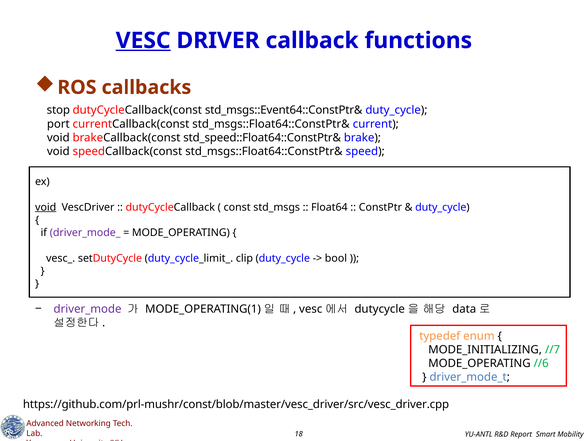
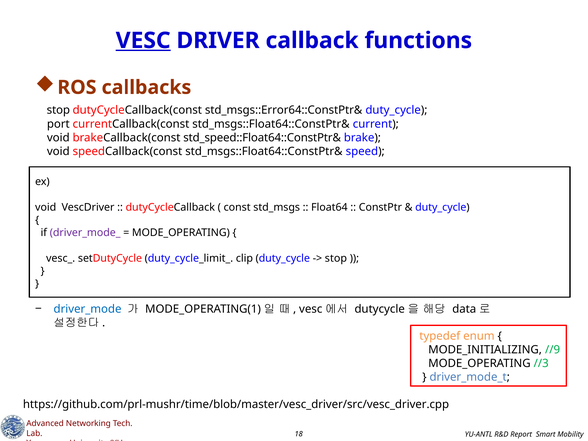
std_msgs::Event64::ConstPtr&: std_msgs::Event64::ConstPtr& -> std_msgs::Error64::ConstPtr& (284, 110)
void underline: present -> none (46, 207)
bool: bool -> stop (336, 258)
driver_mode colour: purple -> blue (88, 309)
//7: //7 -> //9 (553, 350)
//6: //6 -> //3 (541, 363)
https://github.com/prl-mushr/const/blob/master/vesc_driver/src/vesc_driver.cpp: https://github.com/prl-mushr/const/blob/master/vesc_driver/src/vesc_driver.cpp -> https://github.com/prl-mushr/time/blob/master/vesc_driver/src/vesc_driver.cpp (236, 404)
